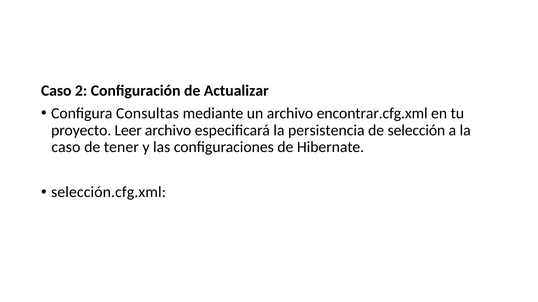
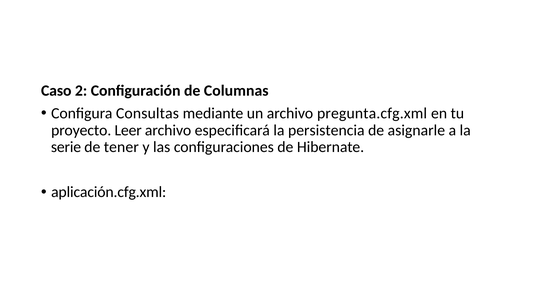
Actualizar: Actualizar -> Columnas (236, 91)
encontrar.cfg.xml: encontrar.cfg.xml -> pregunta.cfg.xml (372, 114)
selección: selección -> asignarle (416, 130)
caso: caso -> serie (66, 147)
selección.cfg.xml: selección.cfg.xml -> aplicación.cfg.xml (109, 193)
